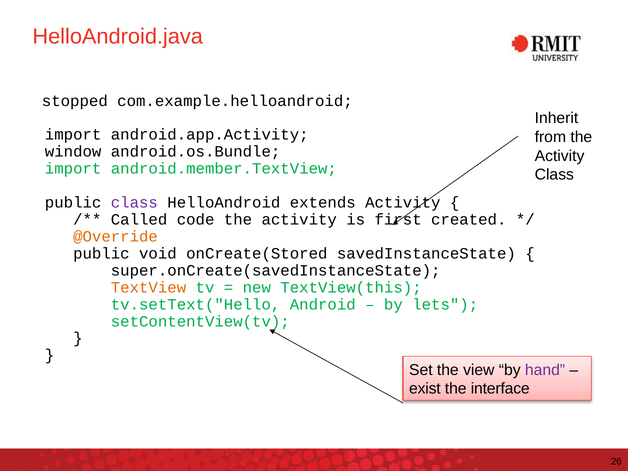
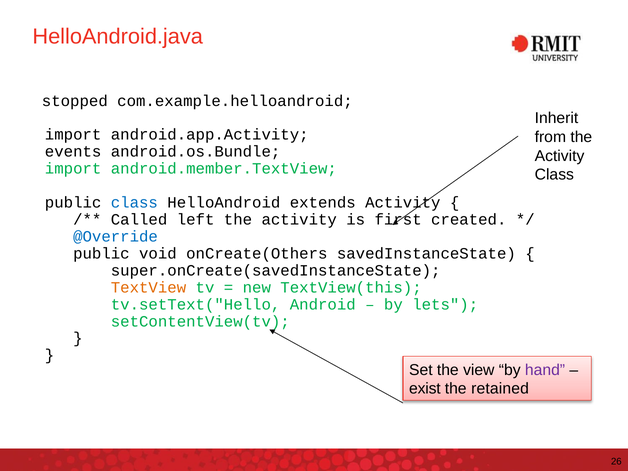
window: window -> events (73, 152)
class colour: purple -> blue (134, 203)
code: code -> left (196, 220)
@Override colour: orange -> blue (116, 237)
onCreate(Stored: onCreate(Stored -> onCreate(Others (257, 253)
interface: interface -> retained (500, 389)
